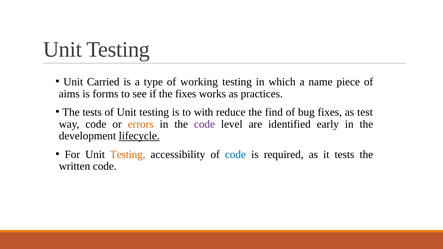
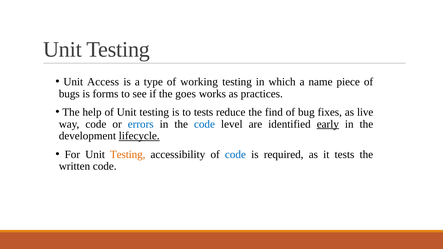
Carried: Carried -> Access (103, 82)
aims: aims -> bugs (69, 94)
the fixes: fixes -> goes (186, 94)
The tests: tests -> help (92, 112)
to with: with -> tests (204, 112)
test: test -> live (365, 112)
errors colour: orange -> blue (141, 124)
code colour: purple -> blue (204, 124)
early underline: none -> present (328, 124)
